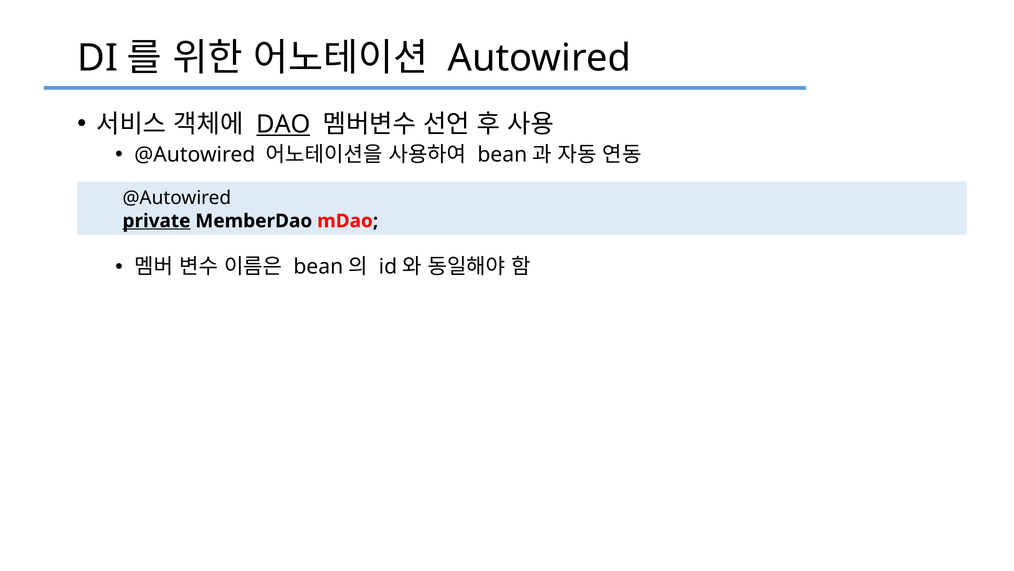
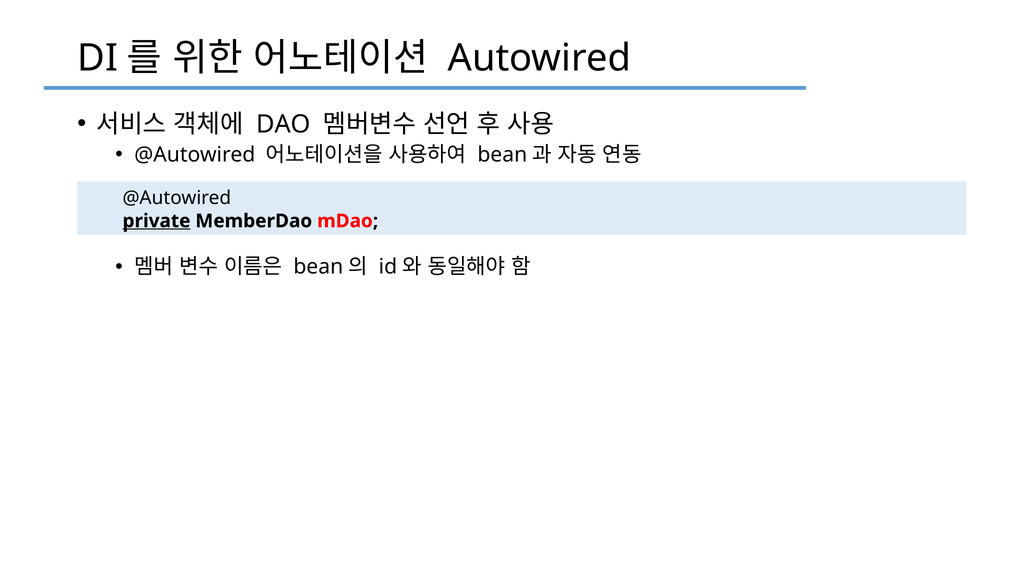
DAO underline: present -> none (283, 124)
